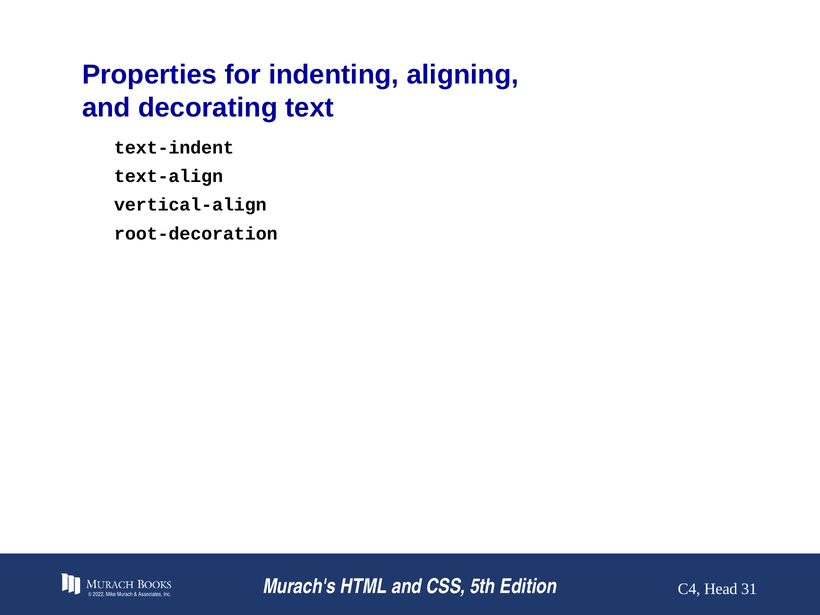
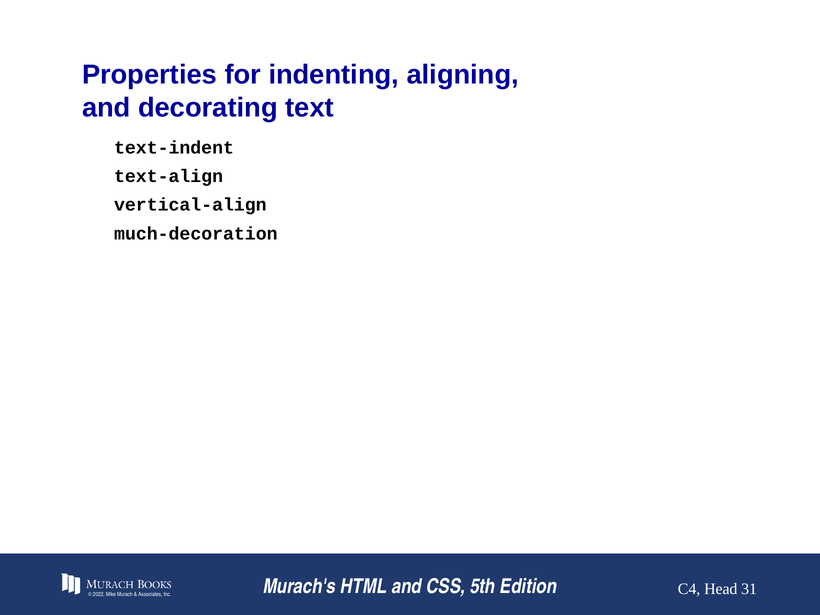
root-decoration: root-decoration -> much-decoration (196, 234)
